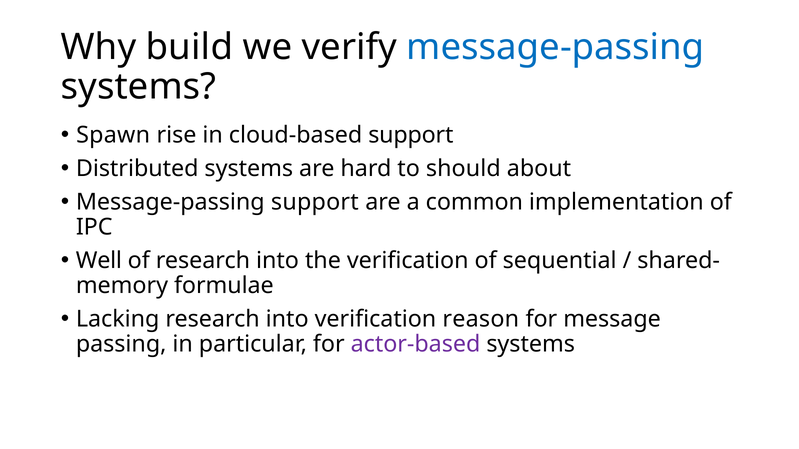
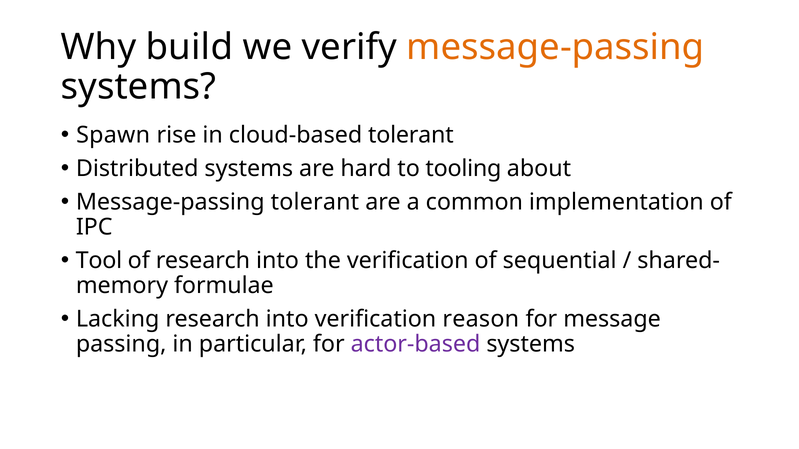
message-passing colour: blue -> orange (555, 47)
cloud-based support: support -> tolerant (411, 135)
should: should -> tooling (463, 169)
Message-passing support: support -> tolerant (315, 202)
Well: Well -> Tool (99, 261)
